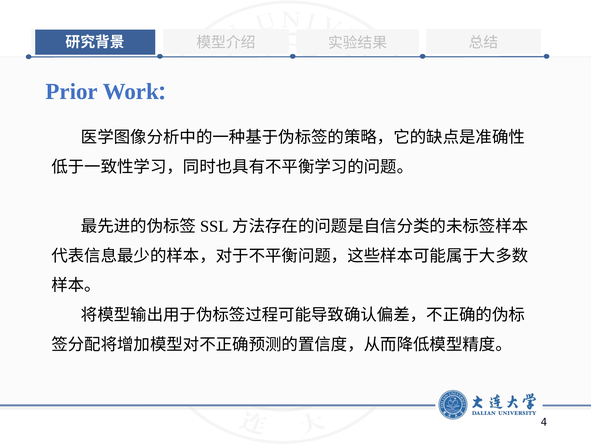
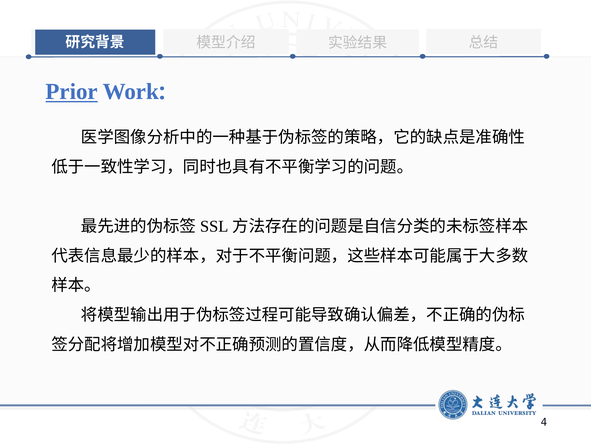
Prior underline: none -> present (72, 91)
